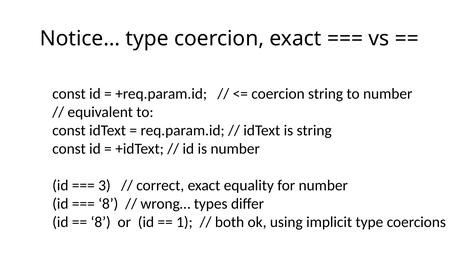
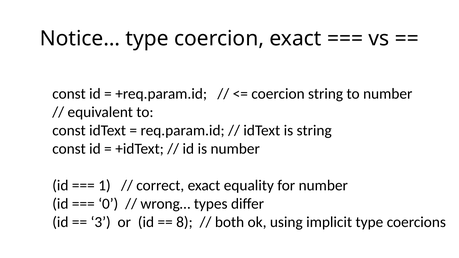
3: 3 -> 1 (104, 186)
8: 8 -> 0 (108, 204)
8: 8 -> 3 (101, 222)
1: 1 -> 8 (184, 222)
